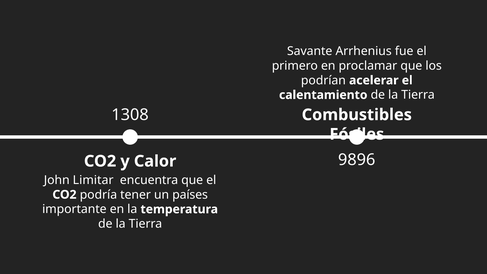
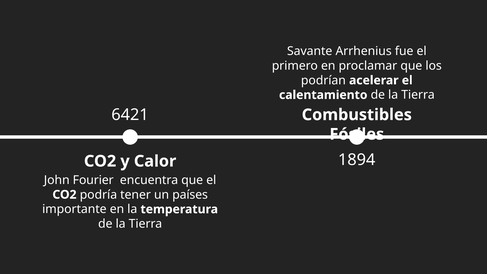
1308: 1308 -> 6421 (130, 115)
9896: 9896 -> 1894 (357, 160)
Limitar: Limitar -> Fourier (93, 180)
